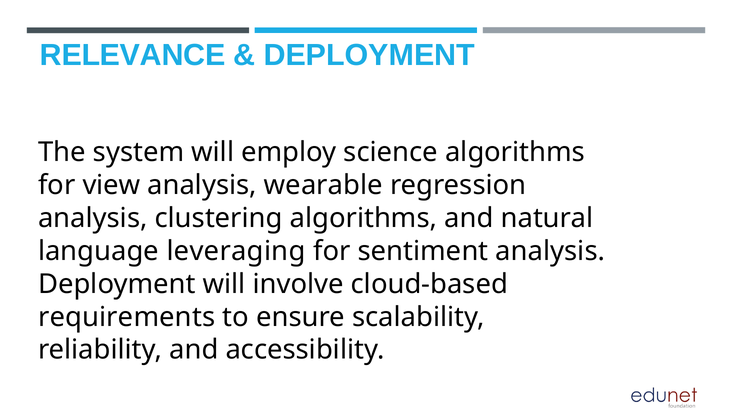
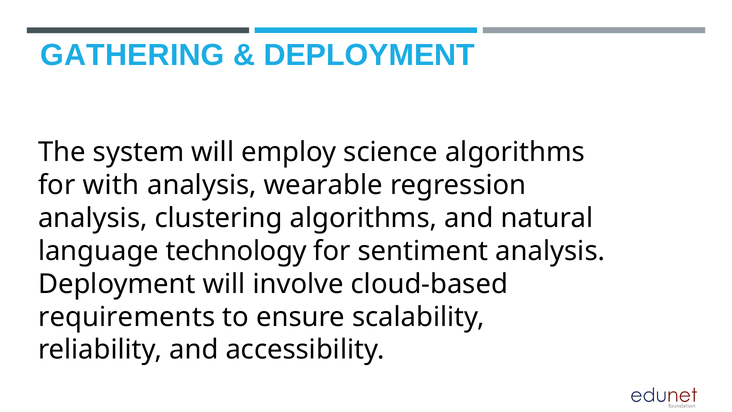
RELEVANCE: RELEVANCE -> GATHERING (132, 55)
view: view -> with (111, 185)
leveraging: leveraging -> technology (236, 251)
